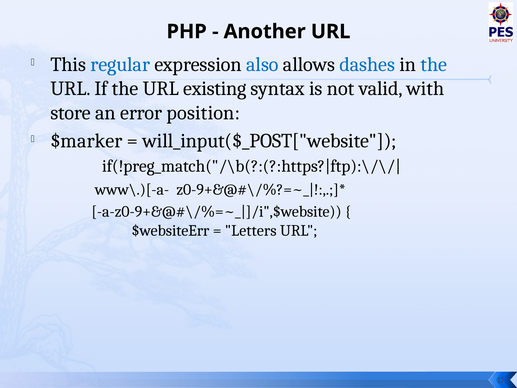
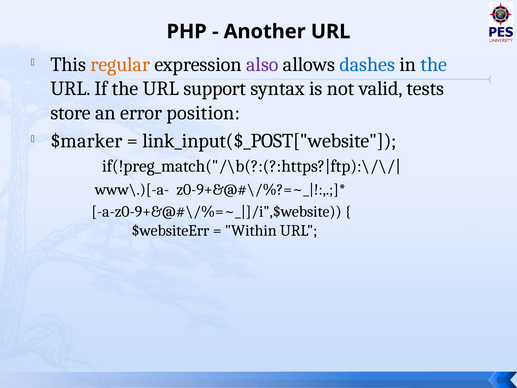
regular colour: blue -> orange (120, 64)
also colour: blue -> purple (262, 64)
existing: existing -> support (215, 89)
with: with -> tests (425, 89)
will_input($_POST["website: will_input($_POST["website -> link_input($_POST["website (270, 141)
Letters: Letters -> Within (251, 231)
